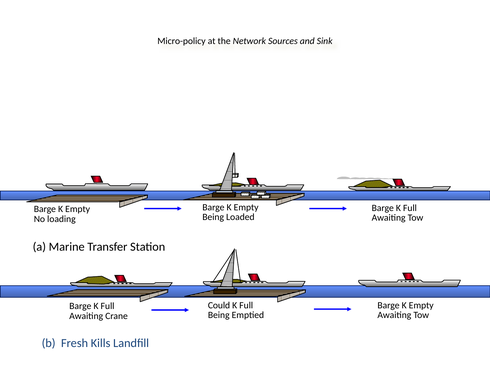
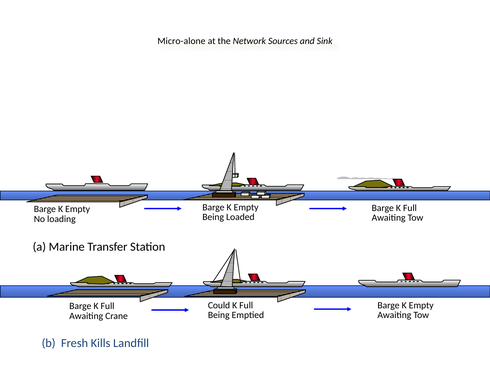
Micro-policy: Micro-policy -> Micro-alone (181, 41)
